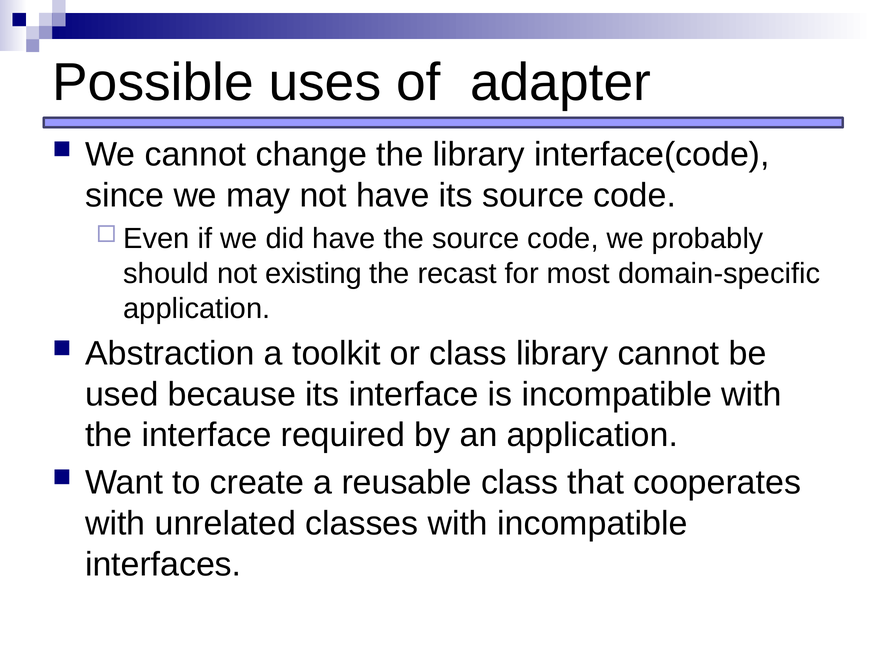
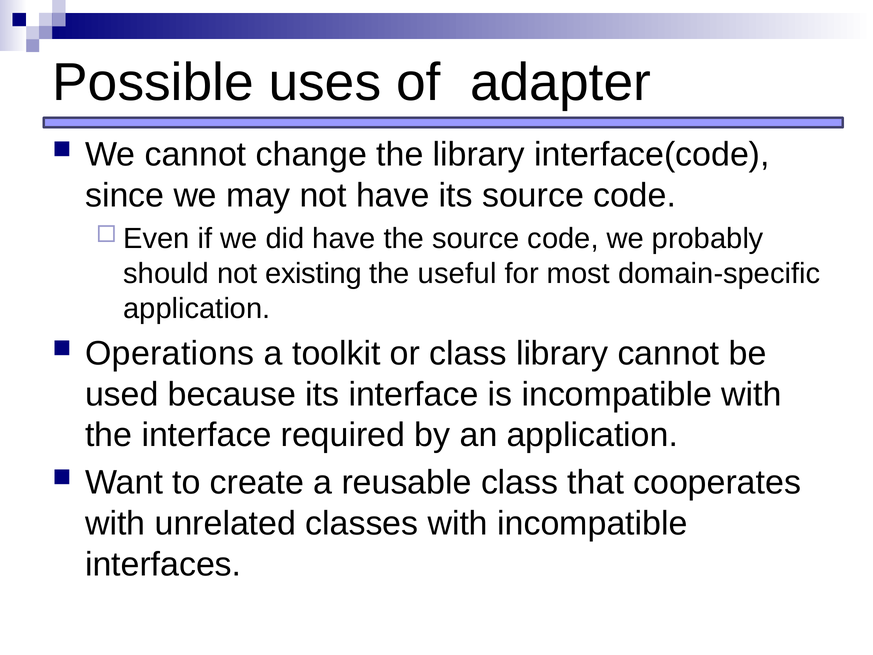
recast: recast -> useful (457, 274)
Abstraction: Abstraction -> Operations (170, 353)
